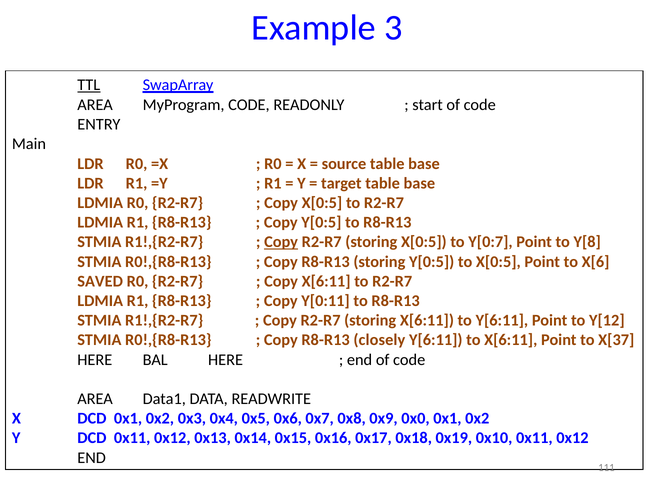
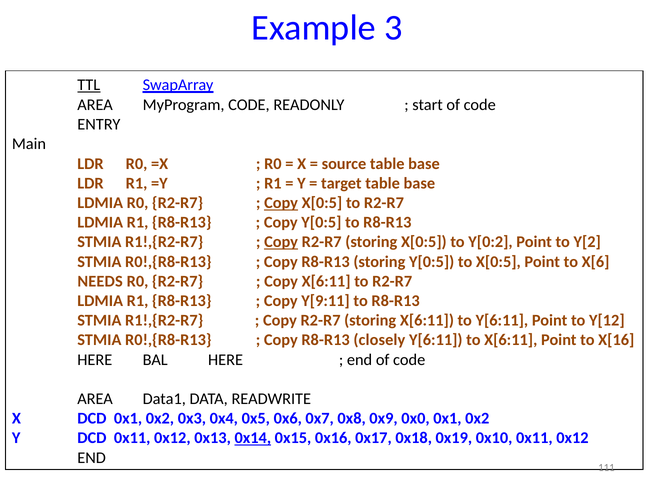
Copy underline: none -> present (281, 203)
Y[0:7: Y[0:7 -> Y[0:2 (491, 242)
Y[8: Y[8 -> Y[2 (587, 242)
SAVED: SAVED -> NEEDS (100, 282)
Y[0:11: Y[0:11 -> Y[9:11 (326, 301)
X[37: X[37 -> X[16 (616, 340)
0x14 underline: none -> present (253, 439)
